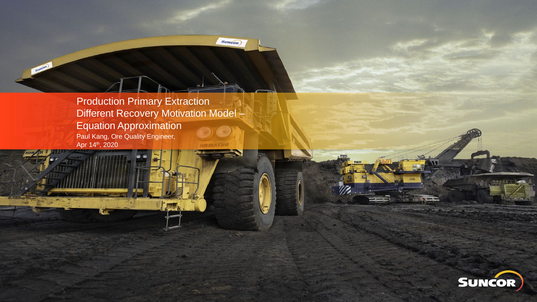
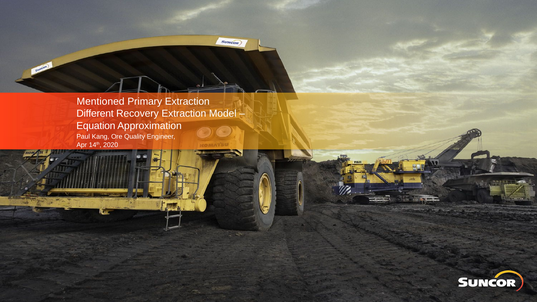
Production: Production -> Mentioned (101, 102)
Recovery Motivation: Motivation -> Extraction (184, 114)
